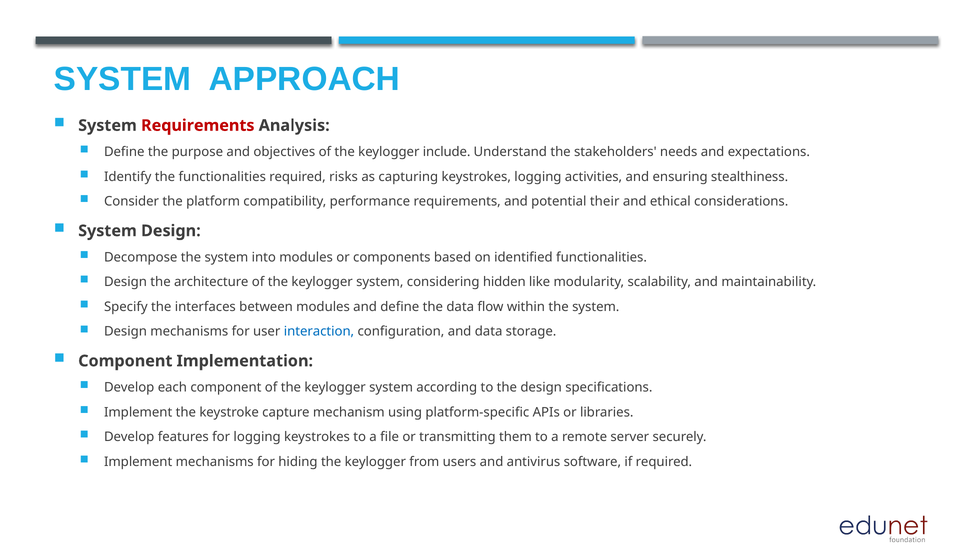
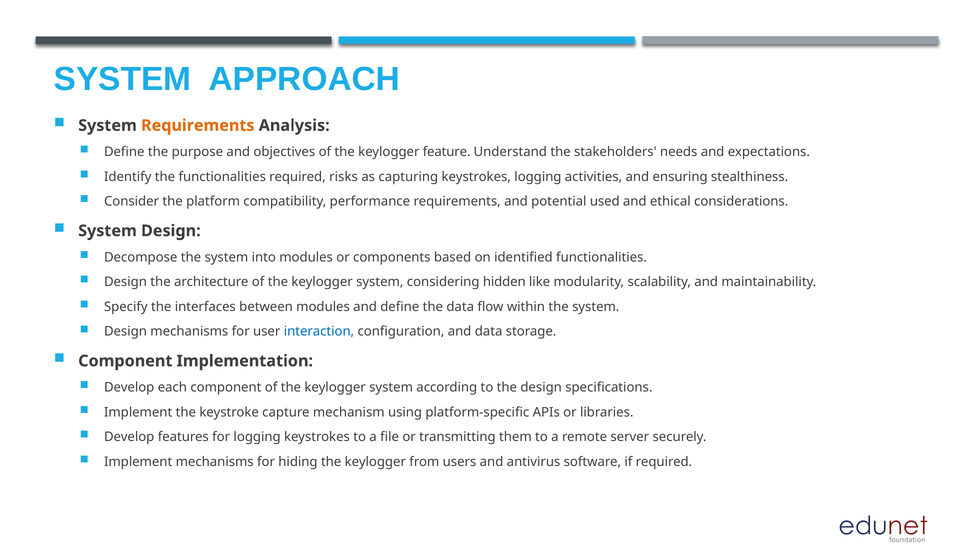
Requirements colour: red -> orange (198, 125)
include: include -> feature (447, 152)
their: their -> used (605, 201)
